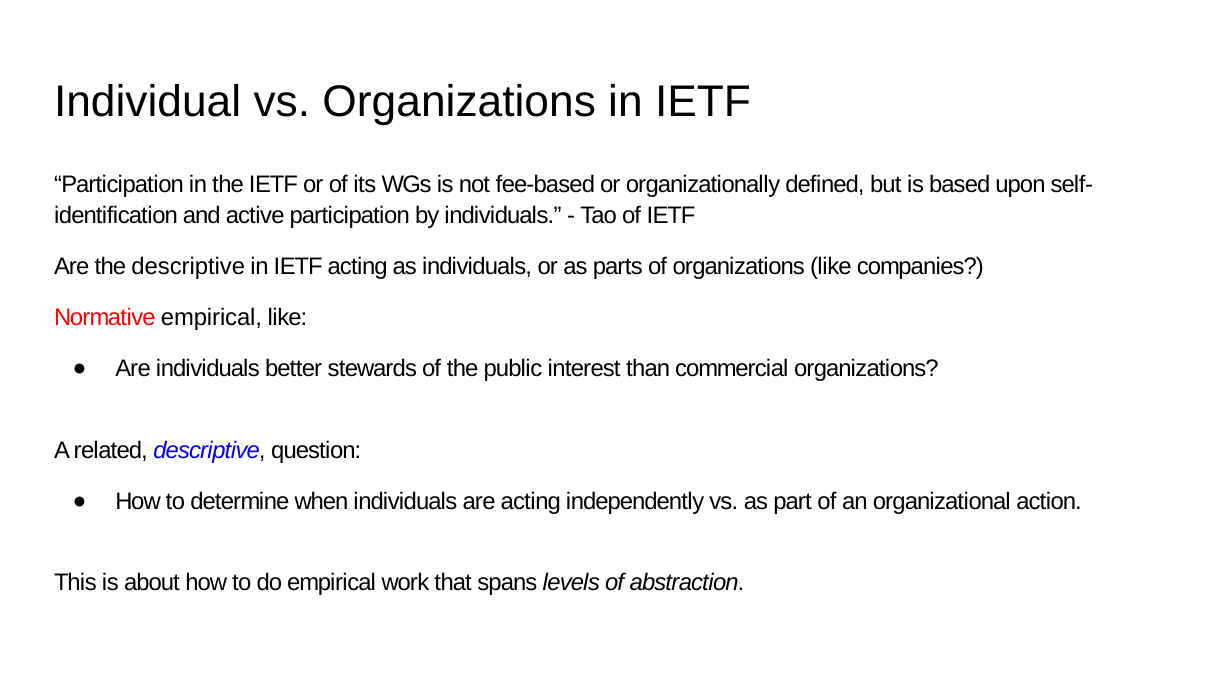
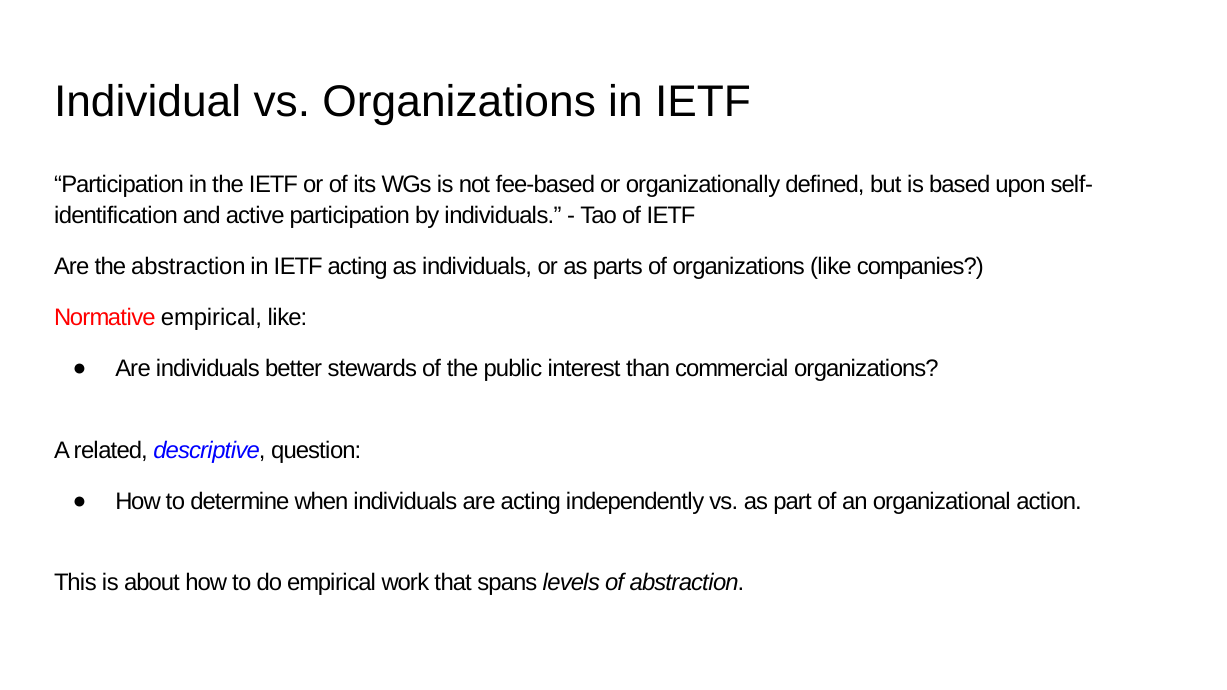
the descriptive: descriptive -> abstraction (188, 267)
